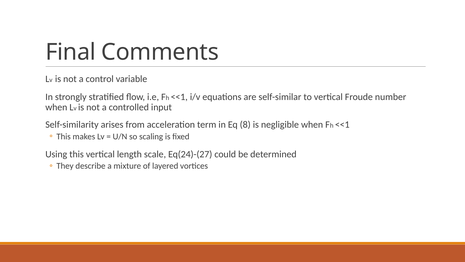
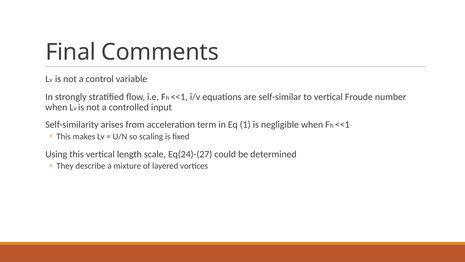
8: 8 -> 1 (245, 124)
